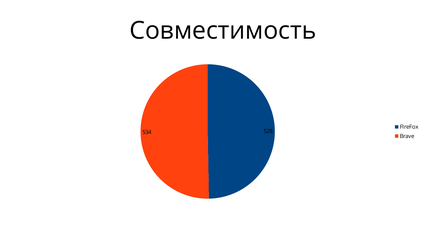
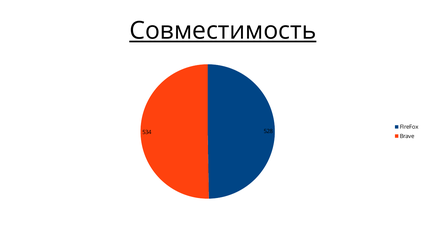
Совместимость underline: none -> present (223, 31)
